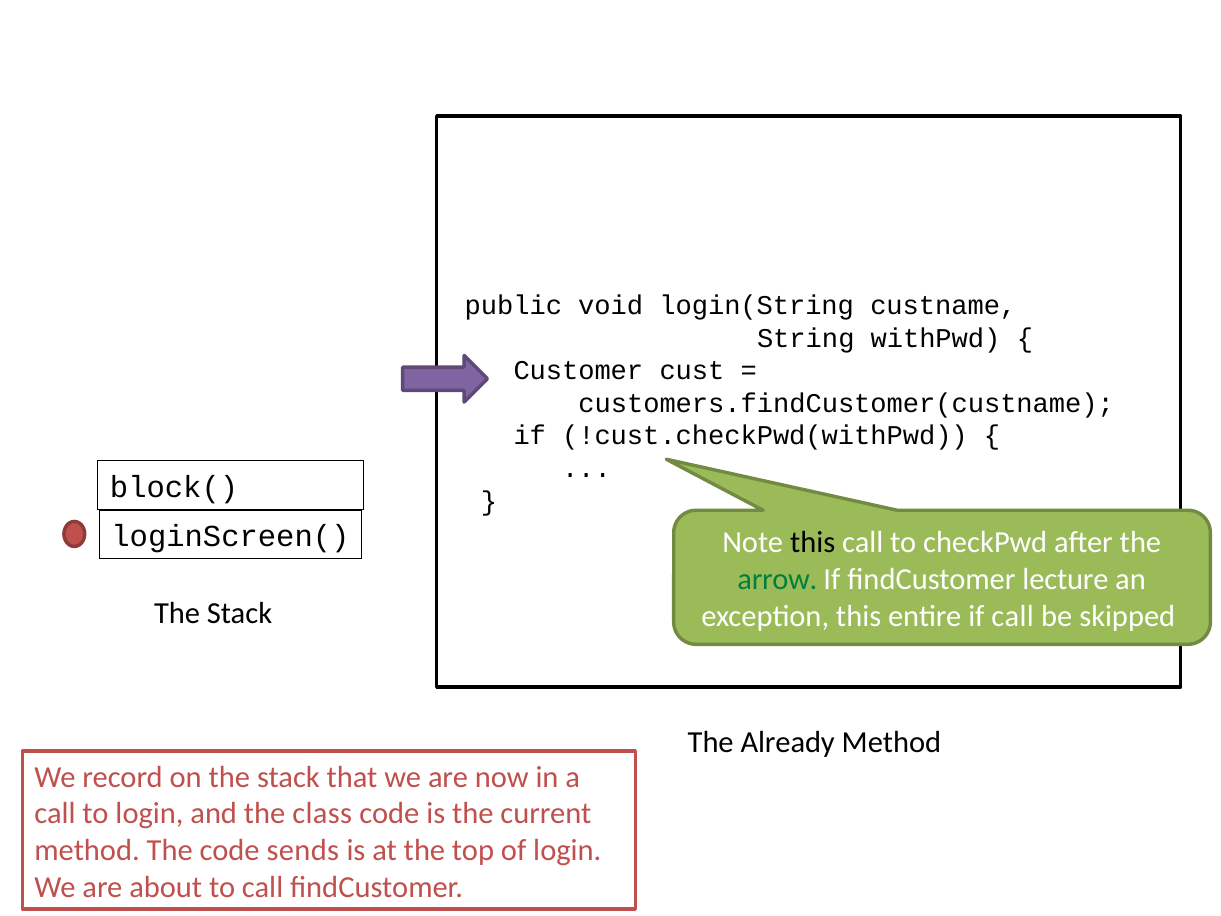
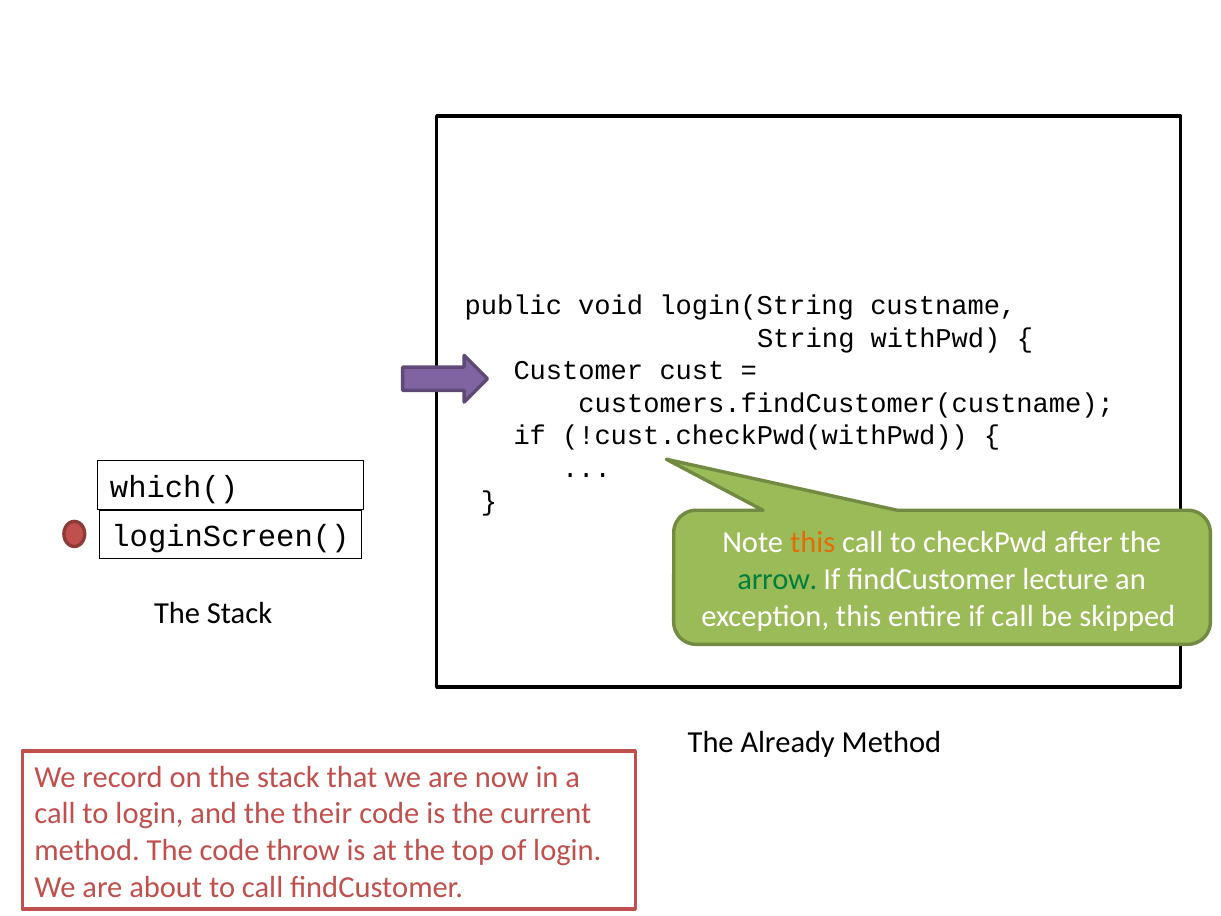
block(: block( -> which( (174, 487)
this colour: black -> orange (813, 543)
class: class -> their (322, 814)
sends: sends -> throw (303, 850)
